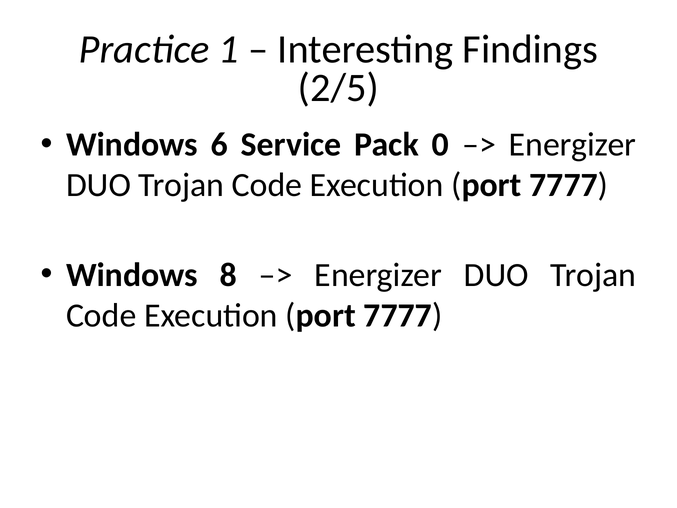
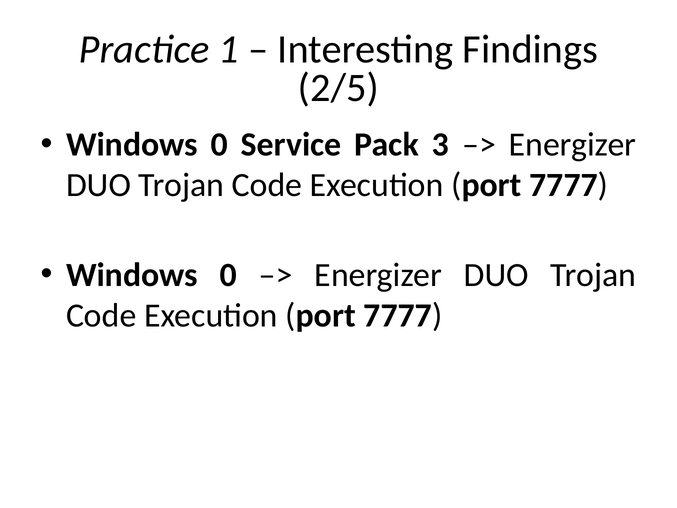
6: 6 -> 0 (219, 145)
0: 0 -> 3 (440, 145)
8: 8 -> 0 (228, 275)
